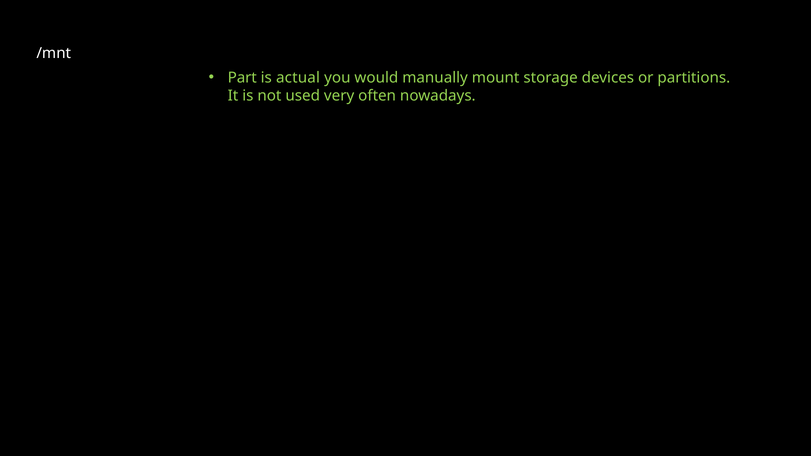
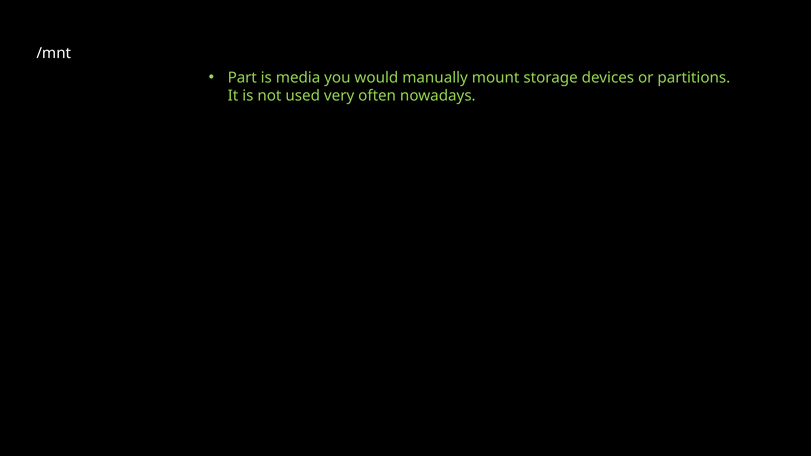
actual: actual -> media (298, 78)
